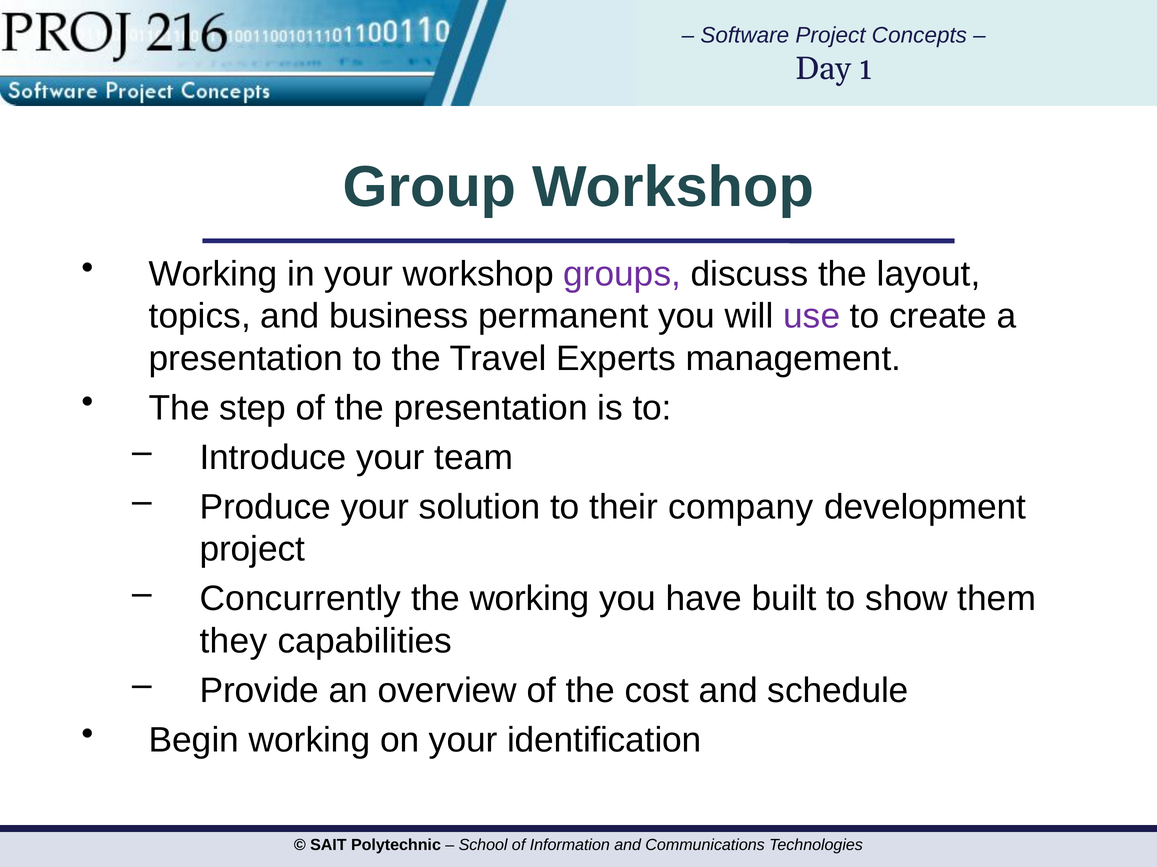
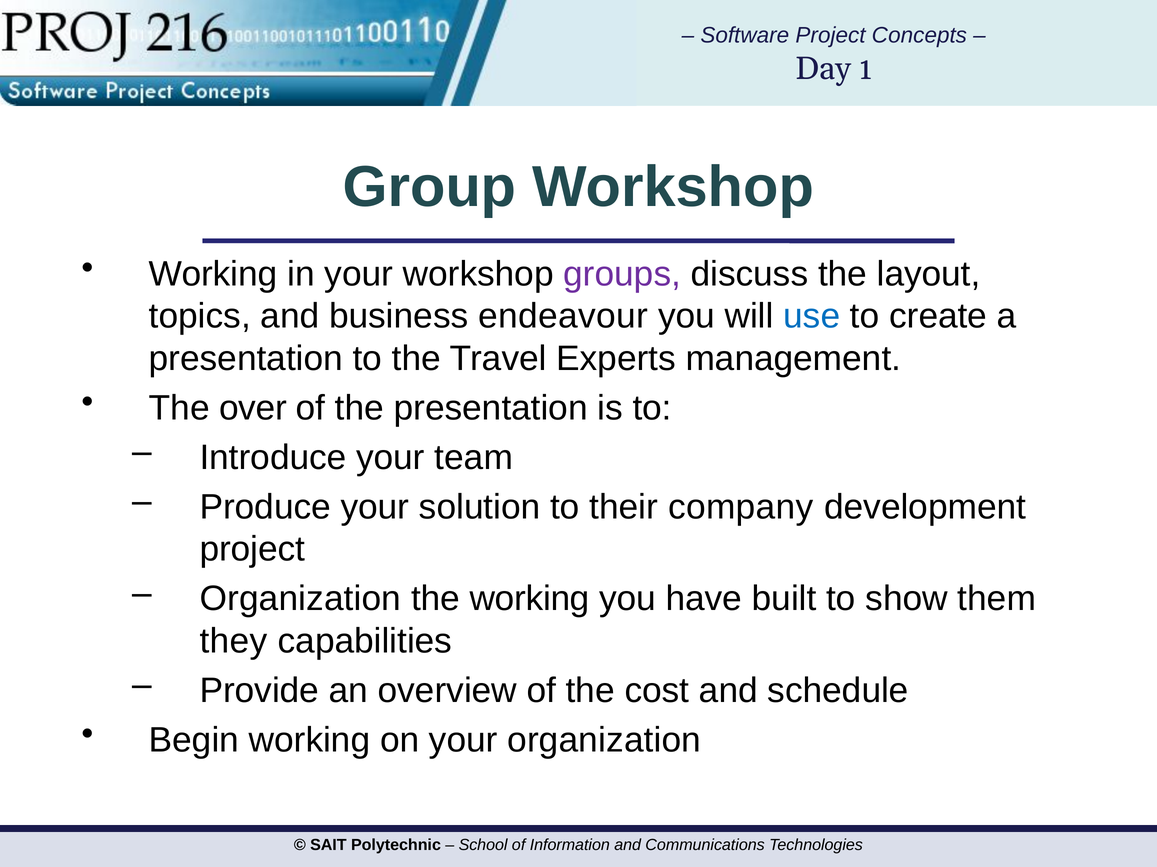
permanent: permanent -> endeavour (563, 317)
use colour: purple -> blue (812, 317)
step: step -> over (253, 408)
Concurrently: Concurrently -> Organization (300, 599)
your identification: identification -> organization (604, 741)
